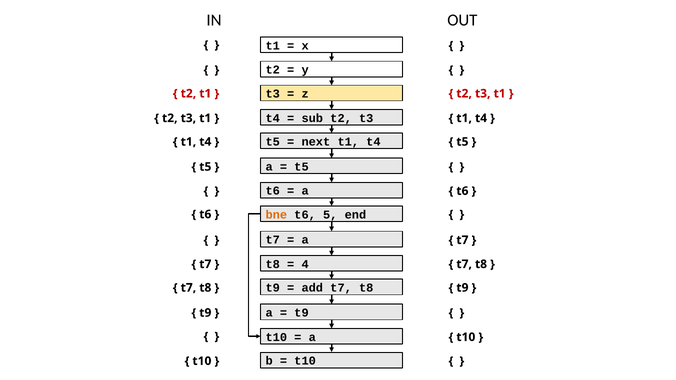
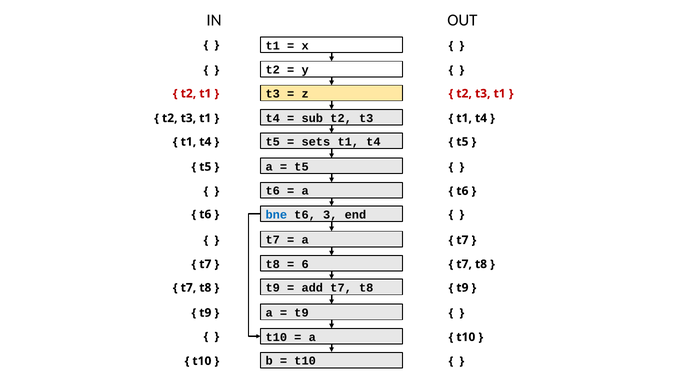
next: next -> sets (316, 142)
bne colour: orange -> blue (276, 215)
5: 5 -> 3 (330, 215)
4: 4 -> 6 (305, 264)
